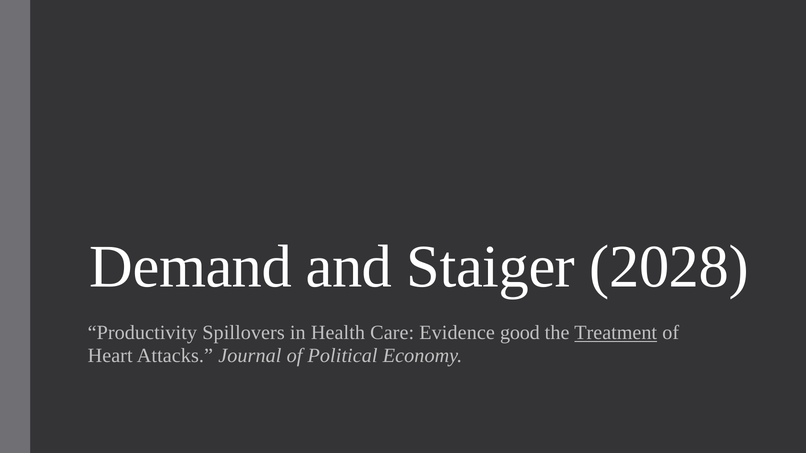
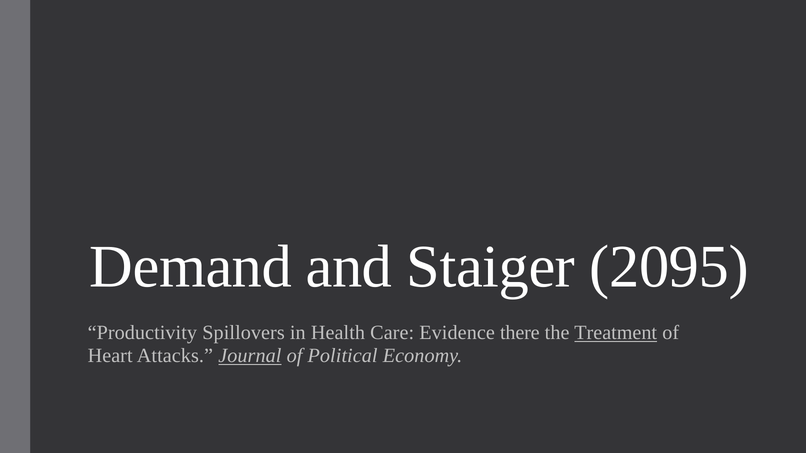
2028: 2028 -> 2095 (669, 267)
good: good -> there (520, 333)
Journal underline: none -> present (250, 356)
